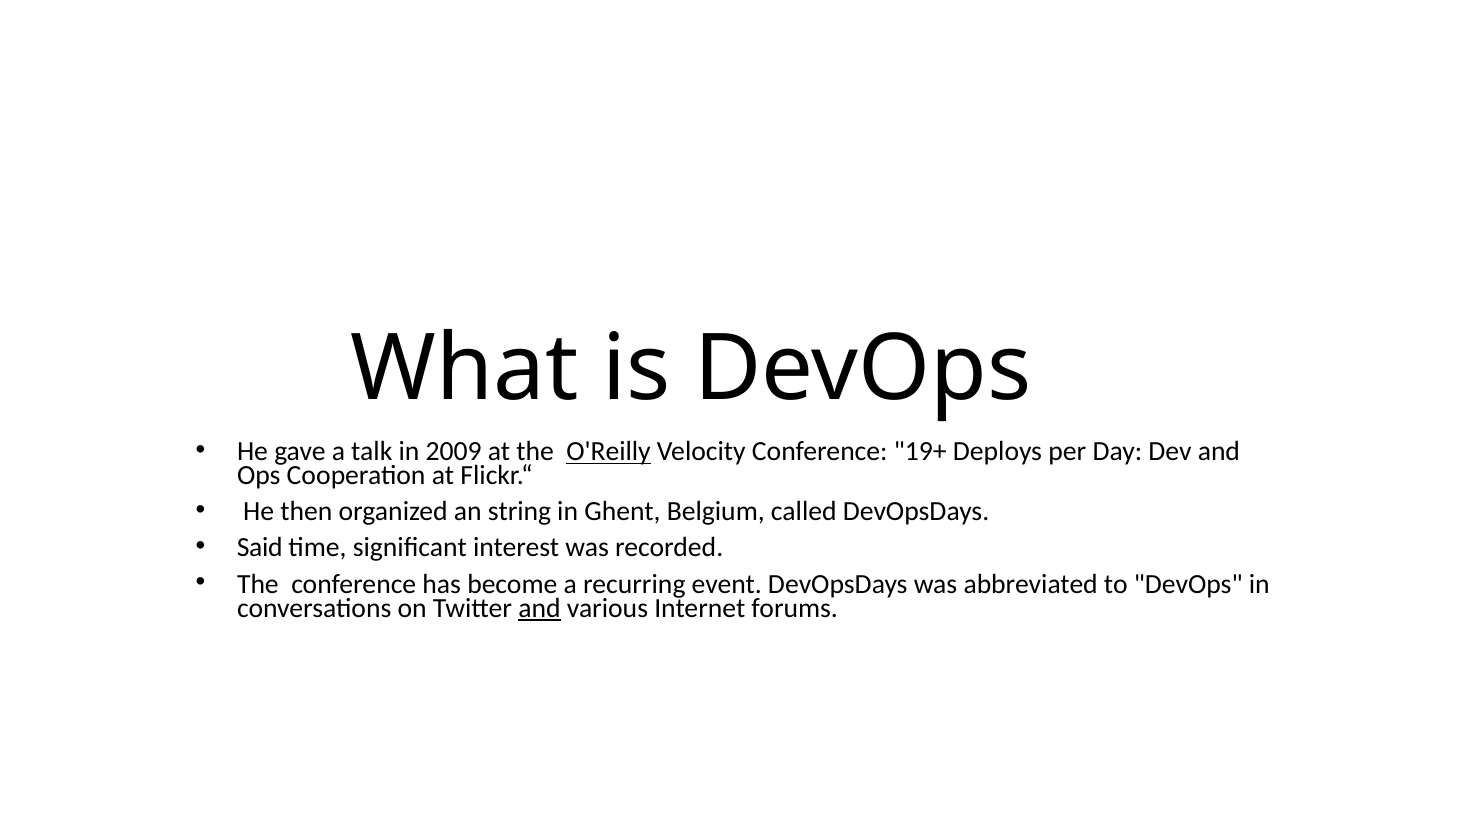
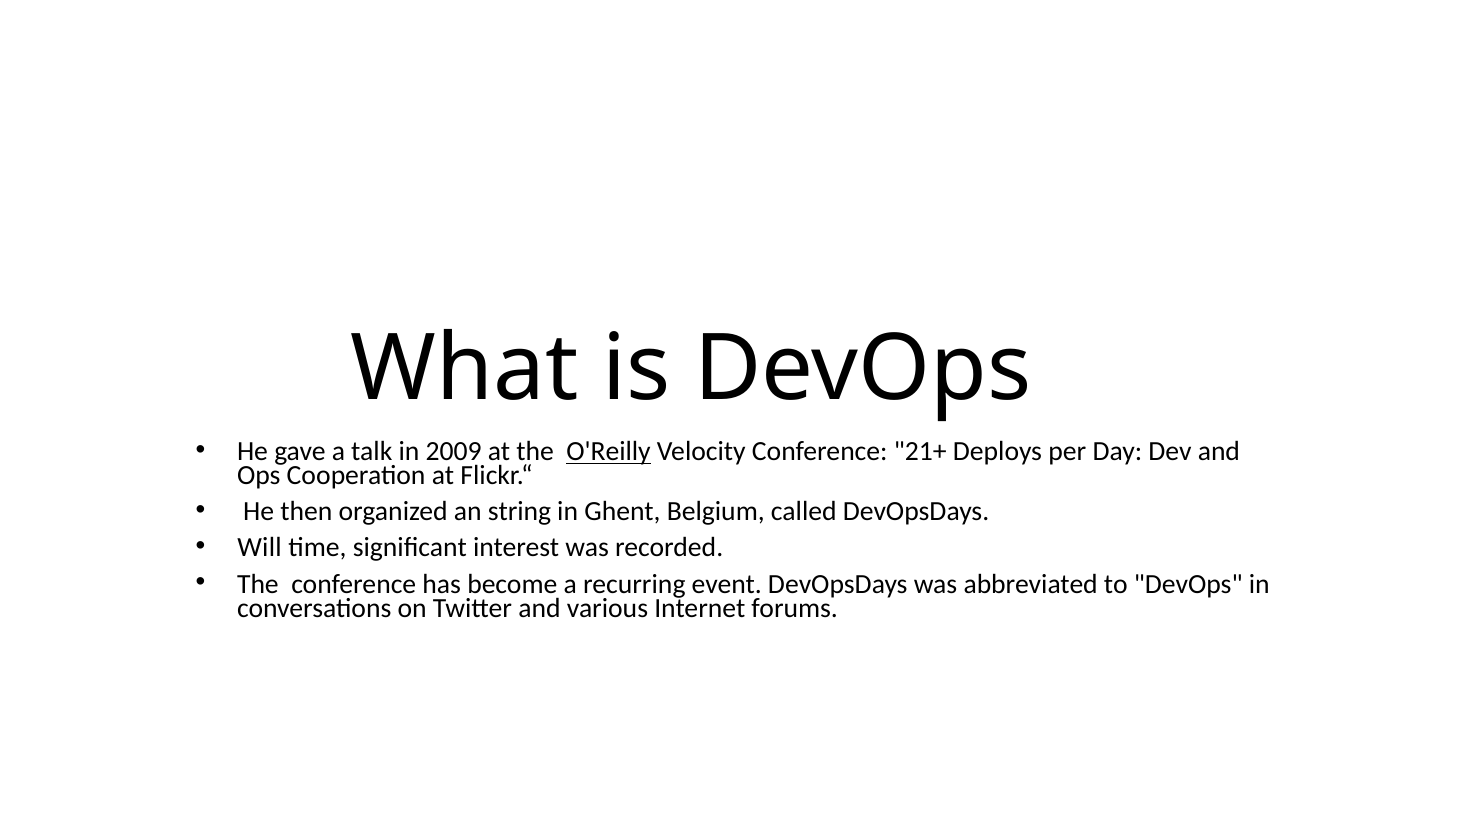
19+: 19+ -> 21+ (920, 452)
Said: Said -> Will (260, 548)
and underline: present -> none (539, 608)
